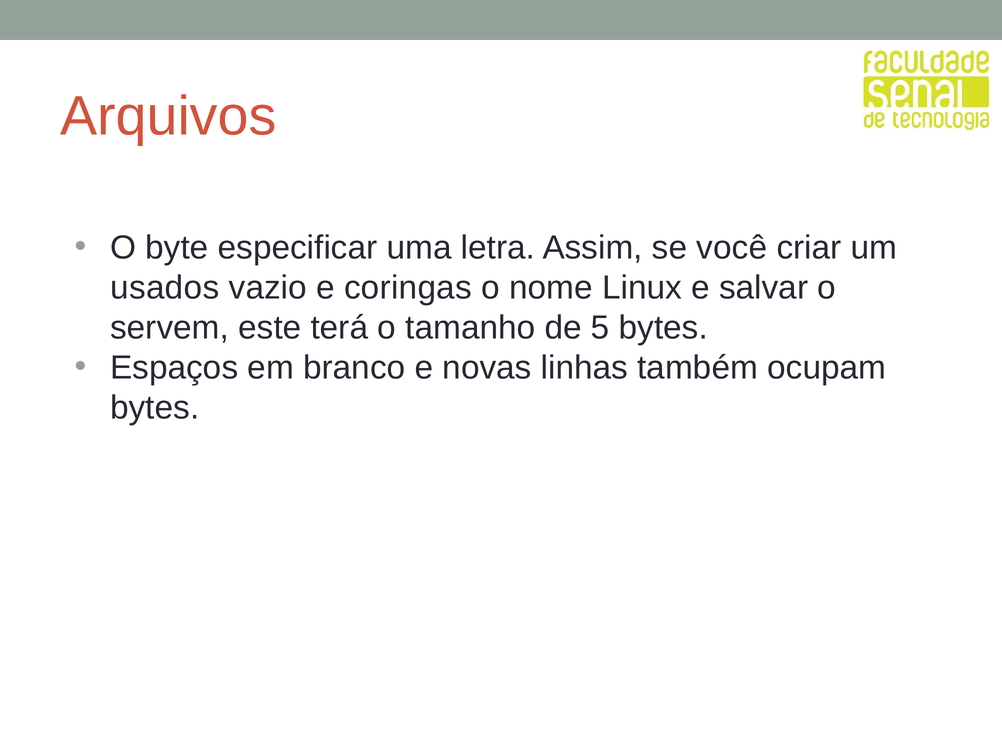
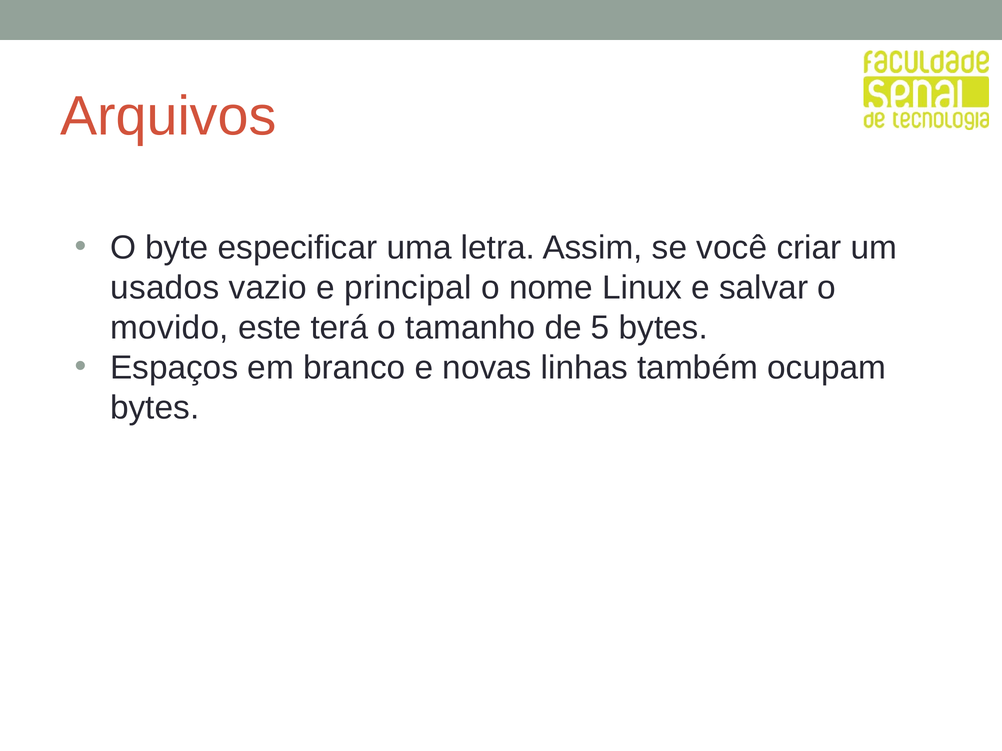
coringas: coringas -> principal (408, 288)
servem: servem -> movido (169, 328)
